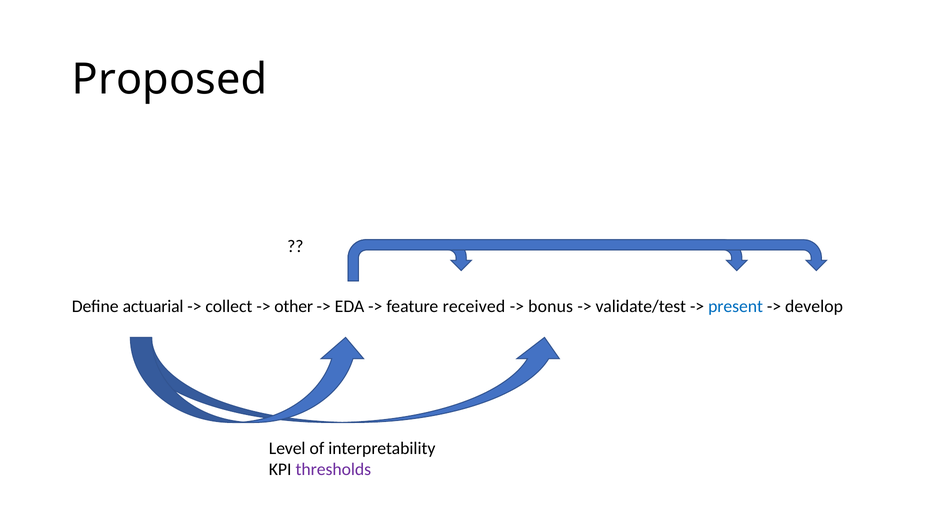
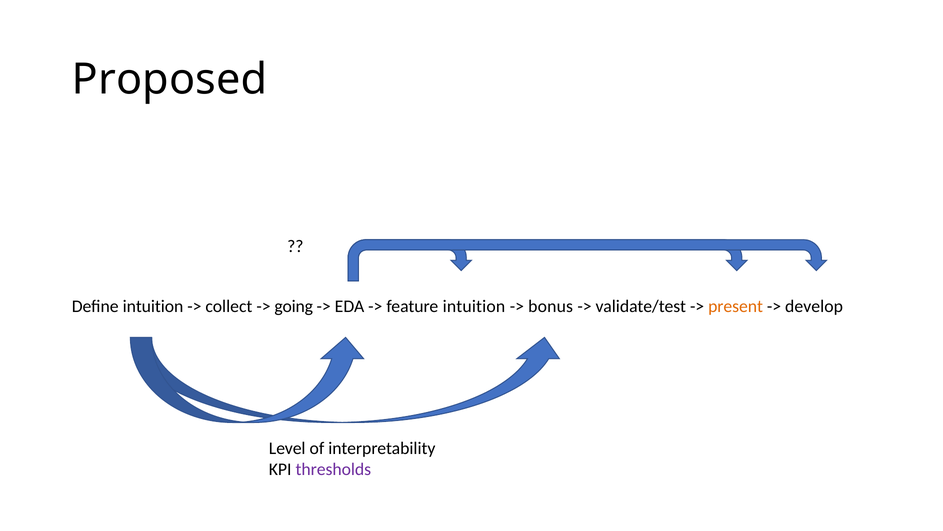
Define actuarial: actuarial -> intuition (153, 306)
other: other -> going (294, 306)
feature received: received -> intuition (474, 306)
present colour: blue -> orange (736, 306)
